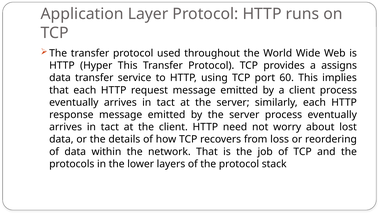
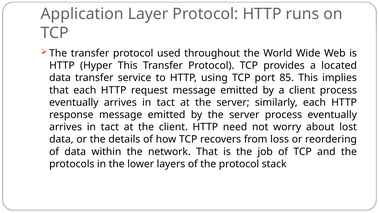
assigns: assigns -> located (339, 66)
60: 60 -> 85 (287, 78)
